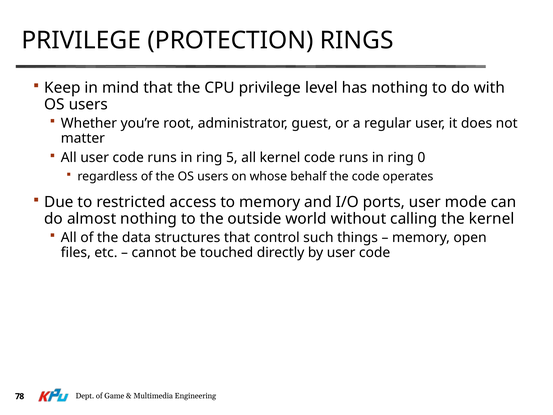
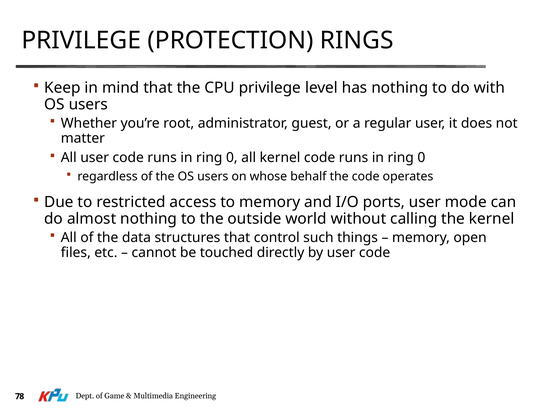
5: 5 -> 0 (232, 158)
